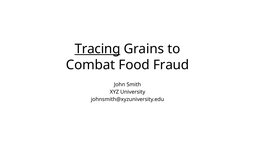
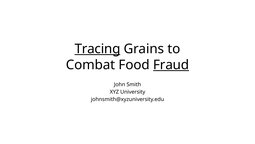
Fraud underline: none -> present (171, 65)
